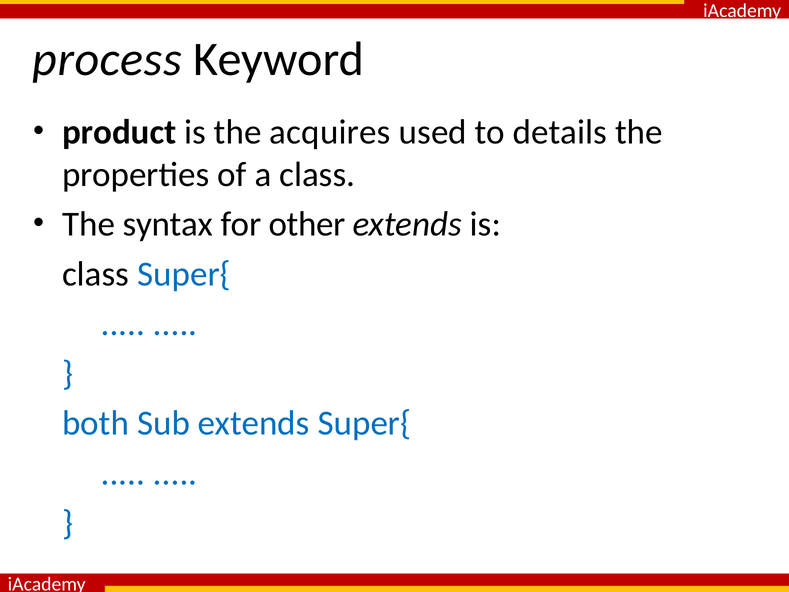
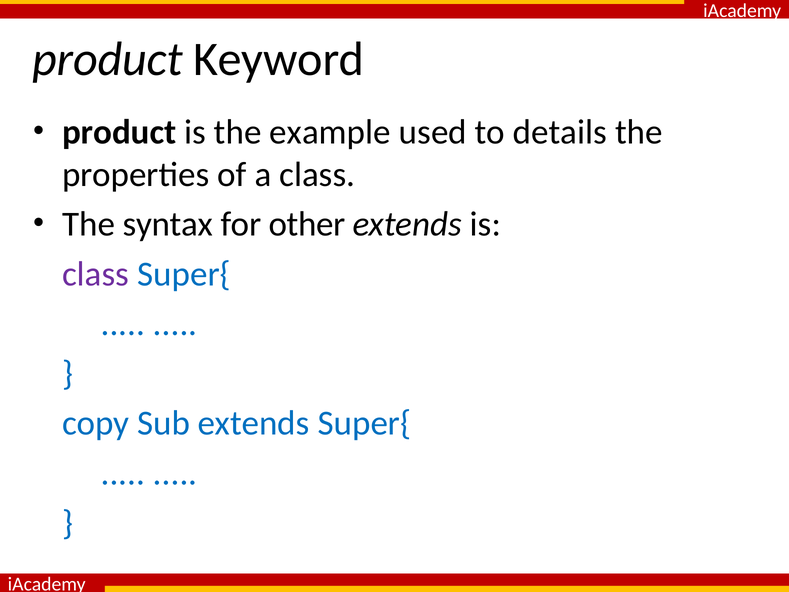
process: process -> product (108, 59)
acquires: acquires -> example (330, 132)
class colour: black -> purple (96, 274)
both: both -> copy (96, 423)
